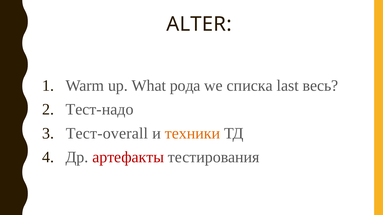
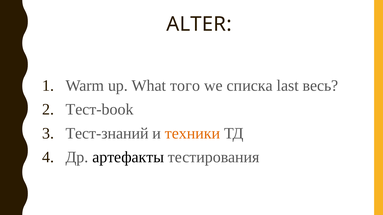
рода: рода -> того (185, 86)
Тест-надо: Тест-надо -> Тест-book (100, 110)
Тест-overall: Тест-overall -> Тест-знаний (107, 134)
артефакты colour: red -> black (128, 157)
